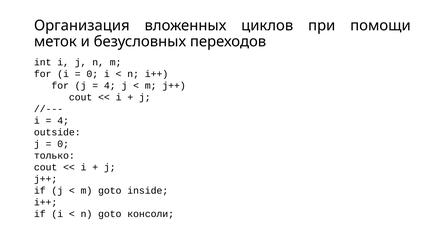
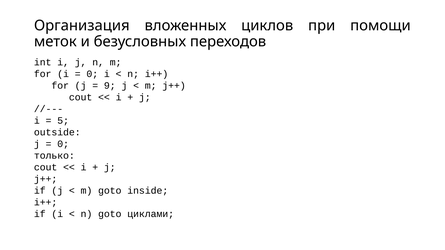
4: 4 -> 9 (110, 86)
4: 4 -> 5 (63, 121)
консоли: консоли -> циклами (151, 214)
